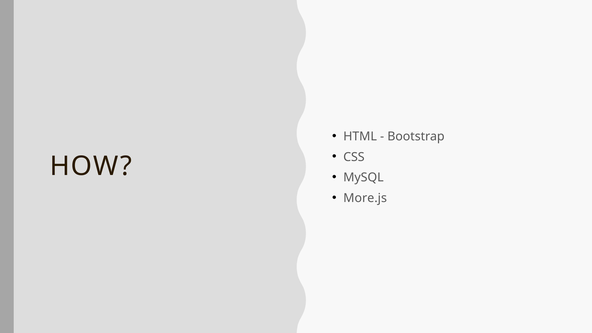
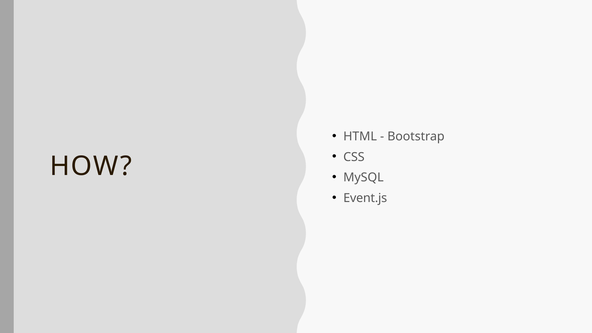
More.js: More.js -> Event.js (365, 198)
